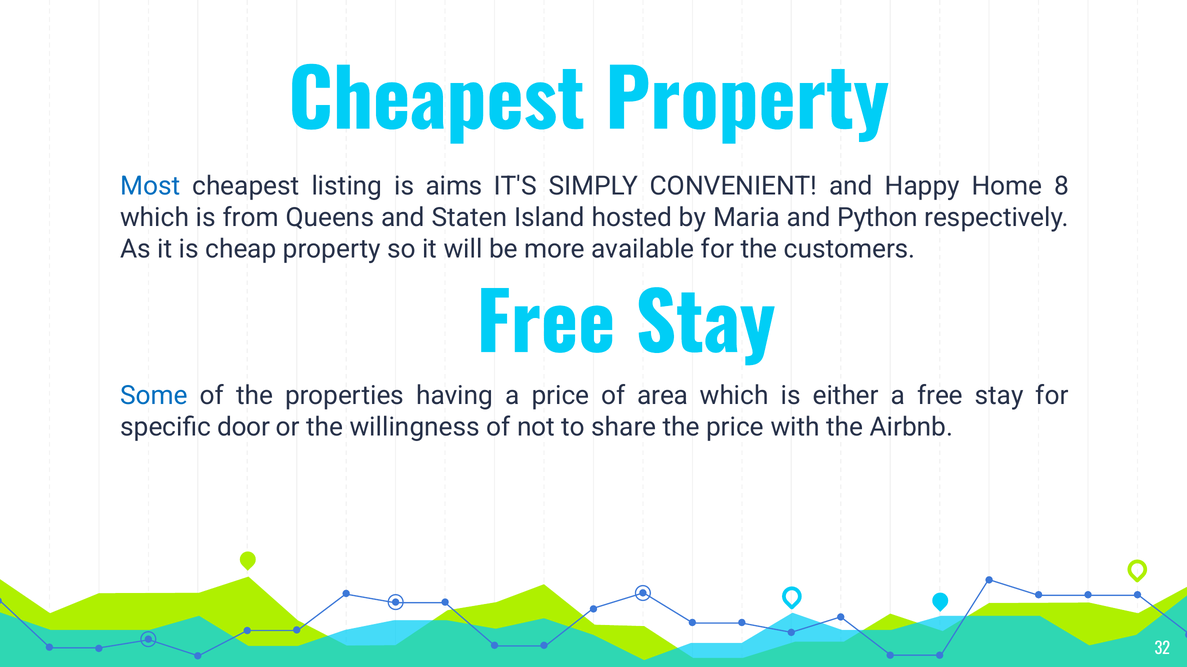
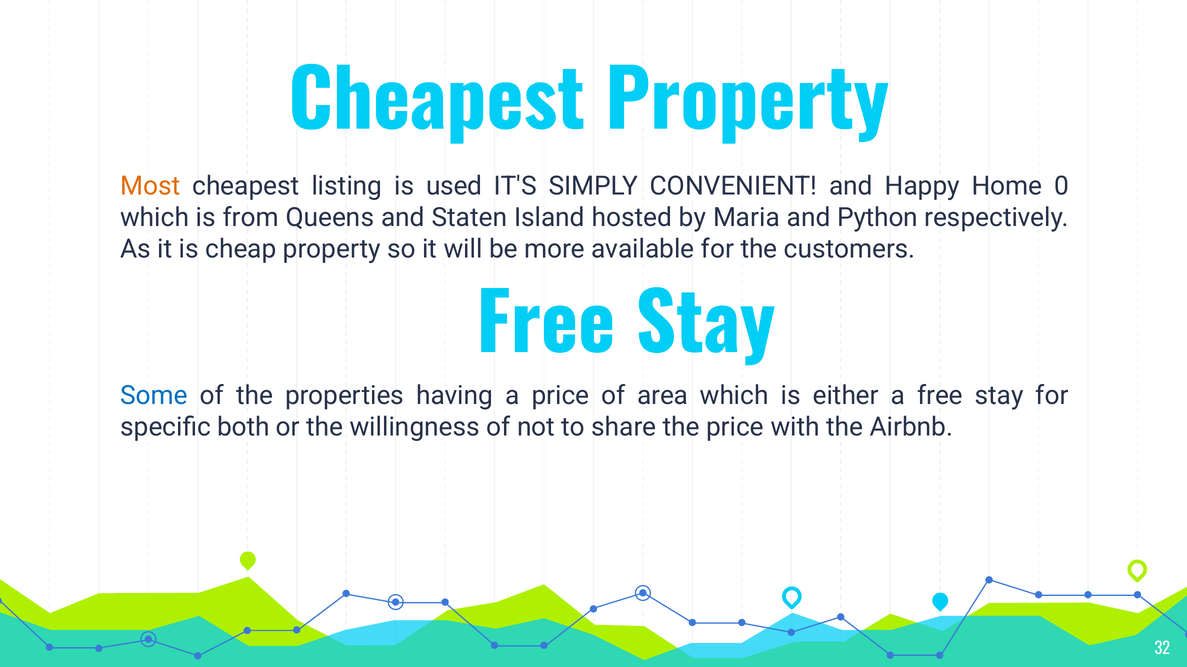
Most colour: blue -> orange (150, 186)
aims: aims -> used (454, 186)
8: 8 -> 0 (1062, 186)
door: door -> both (244, 427)
